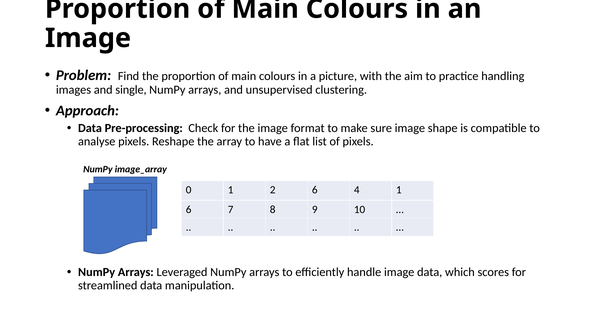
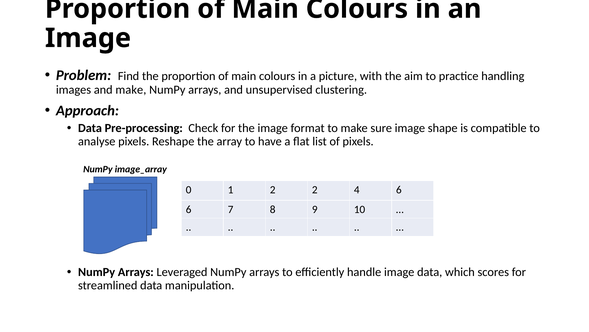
and single: single -> make (131, 90)
2 6: 6 -> 2 (315, 190)
4 1: 1 -> 6 (399, 190)
